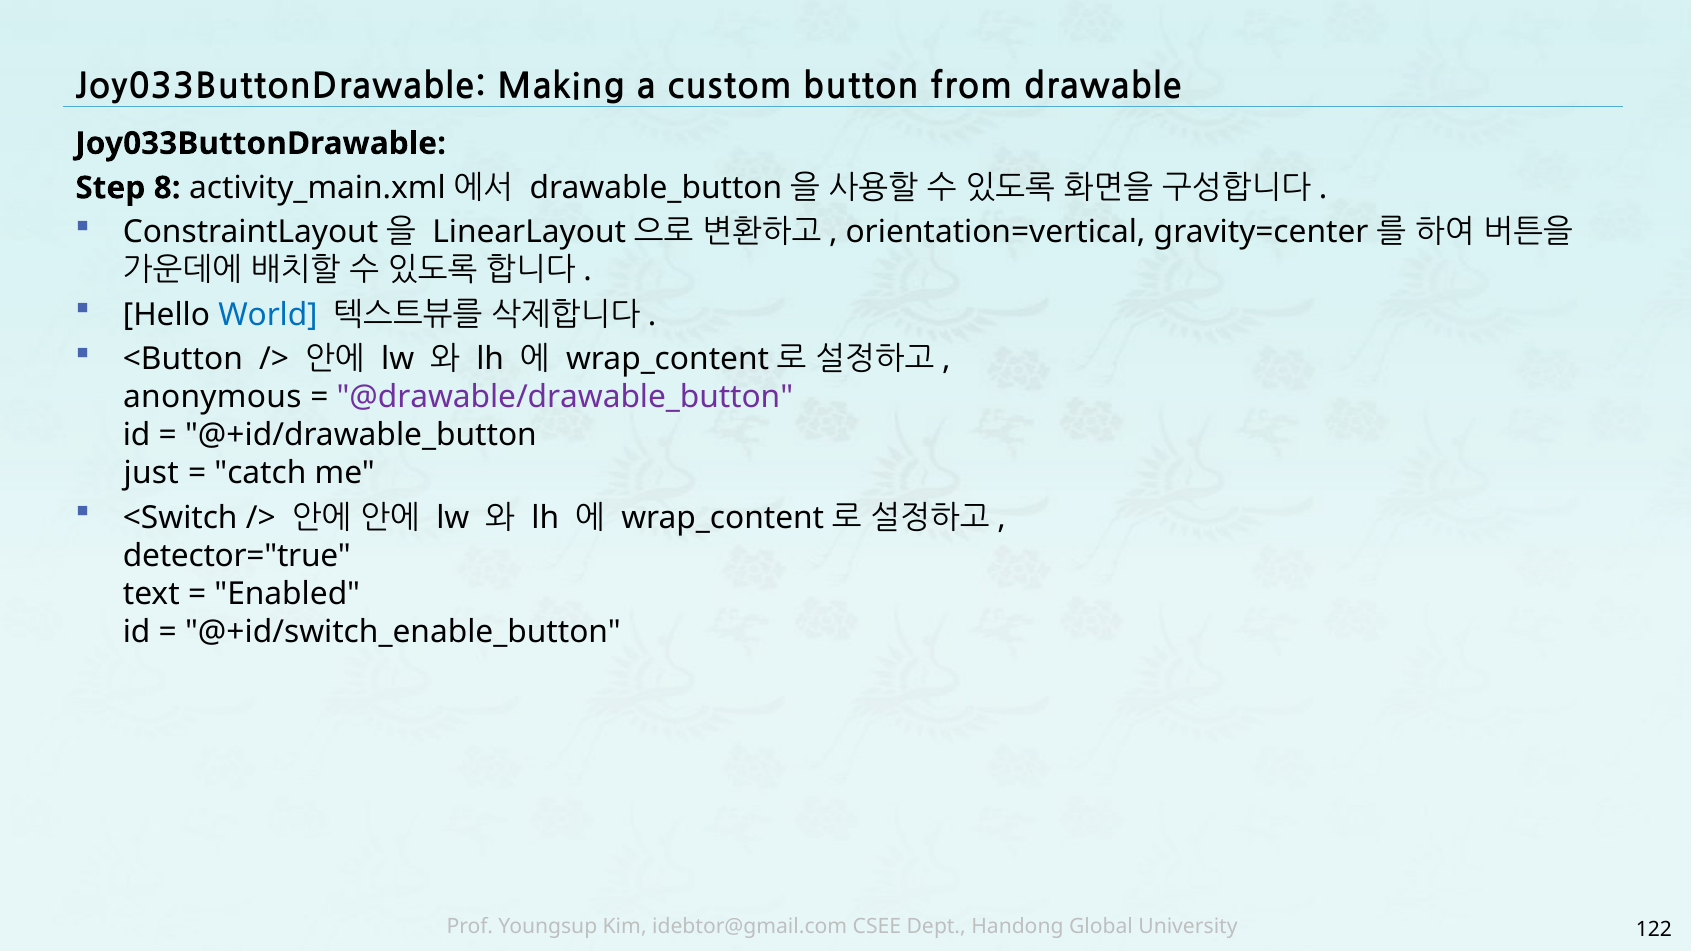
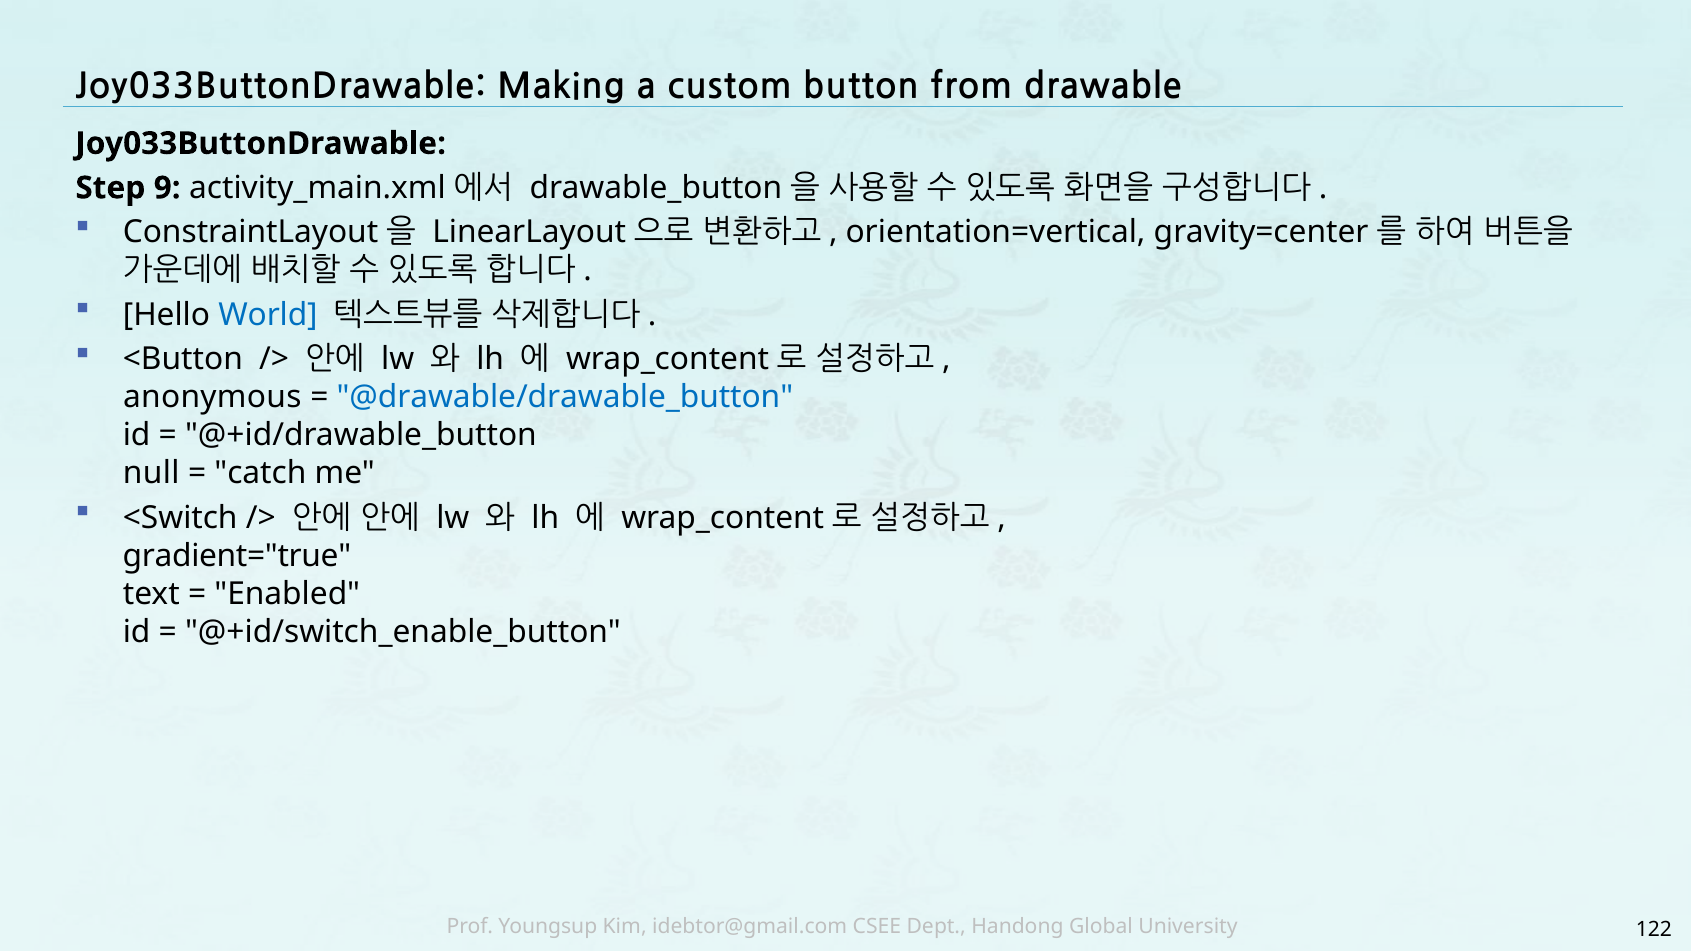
8: 8 -> 9 (167, 188)
@drawable/drawable_button colour: purple -> blue (565, 397)
just: just -> null (151, 473)
detector="true: detector="true -> gradient="true (237, 556)
